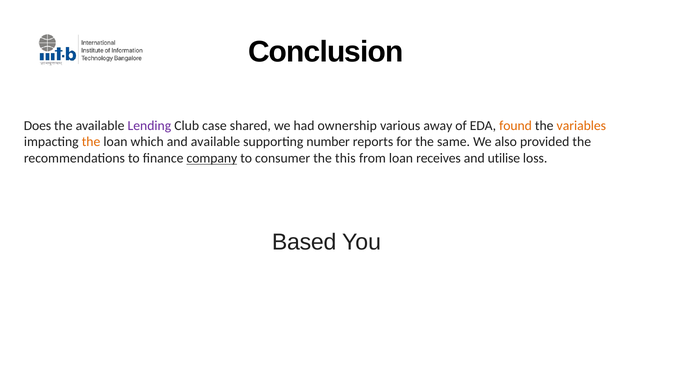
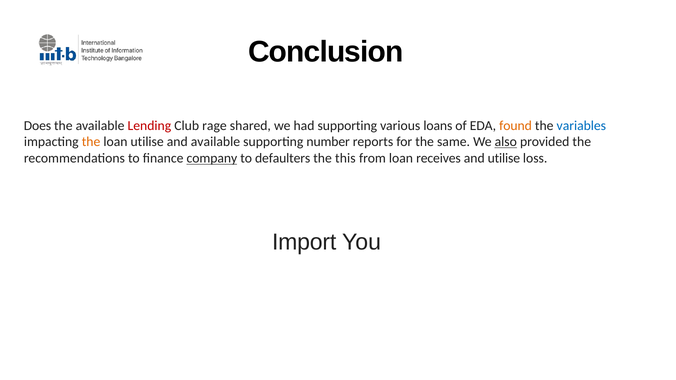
Lending colour: purple -> red (149, 126)
case: case -> rage (214, 126)
had ownership: ownership -> supporting (347, 126)
away: away -> loans (438, 126)
variables colour: orange -> blue (581, 126)
loan which: which -> utilise (147, 142)
also underline: none -> present (506, 142)
consumer: consumer -> defaulters (283, 158)
Based: Based -> Import (304, 242)
